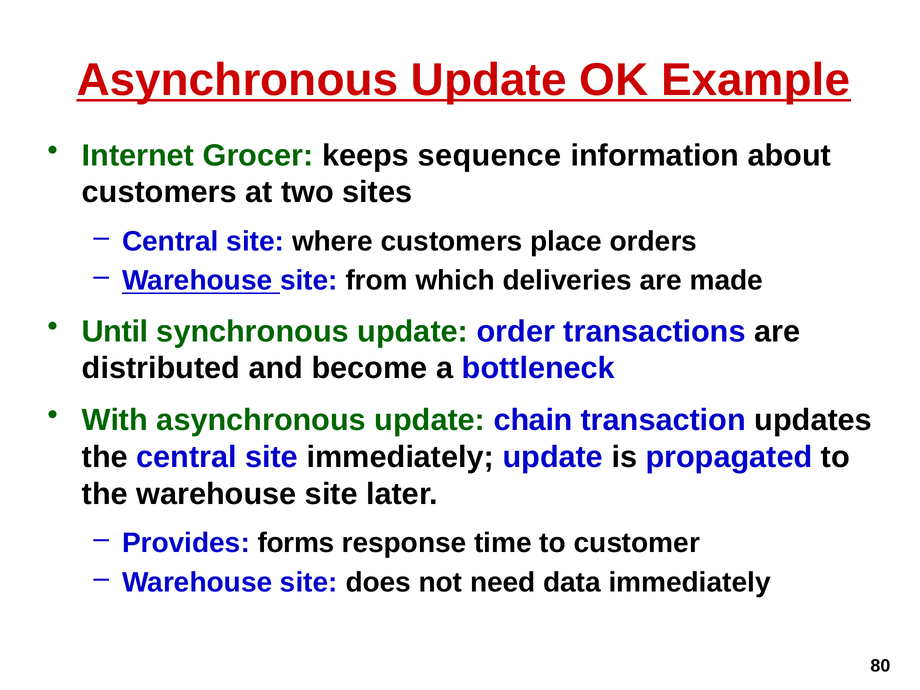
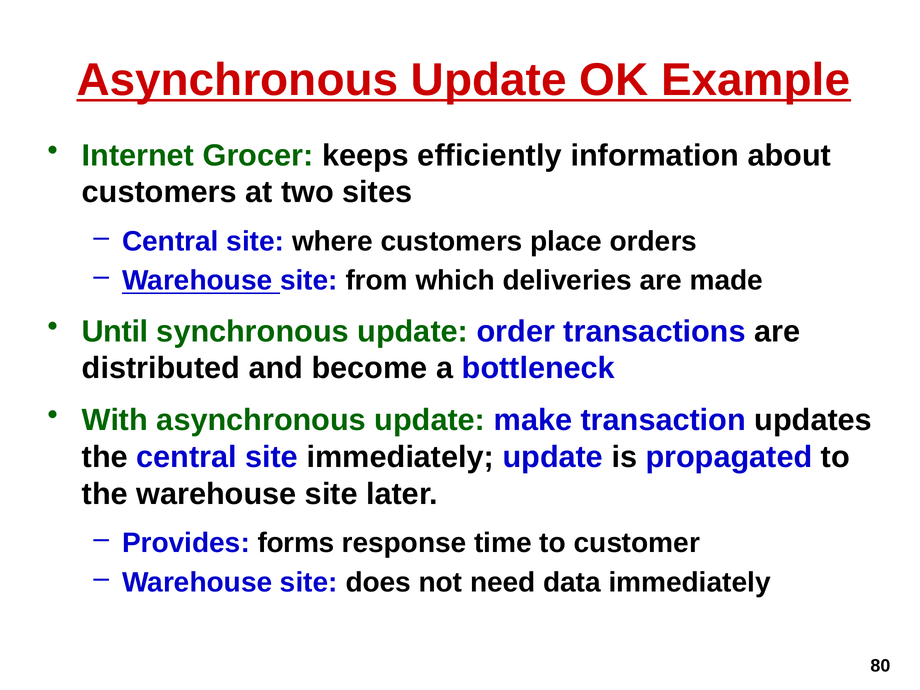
sequence: sequence -> efficiently (490, 155)
chain: chain -> make (533, 420)
